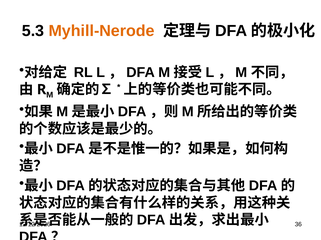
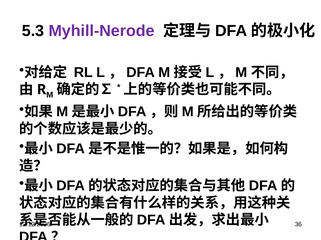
Myhill-Nerode colour: orange -> purple (102, 31)
